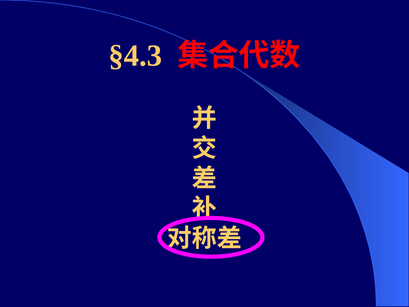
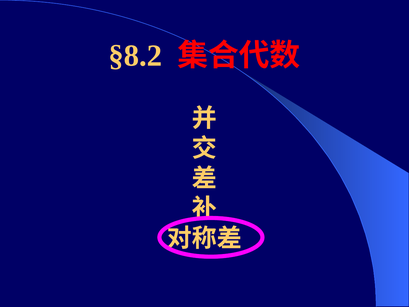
§4.3: §4.3 -> §8.2 (135, 56)
